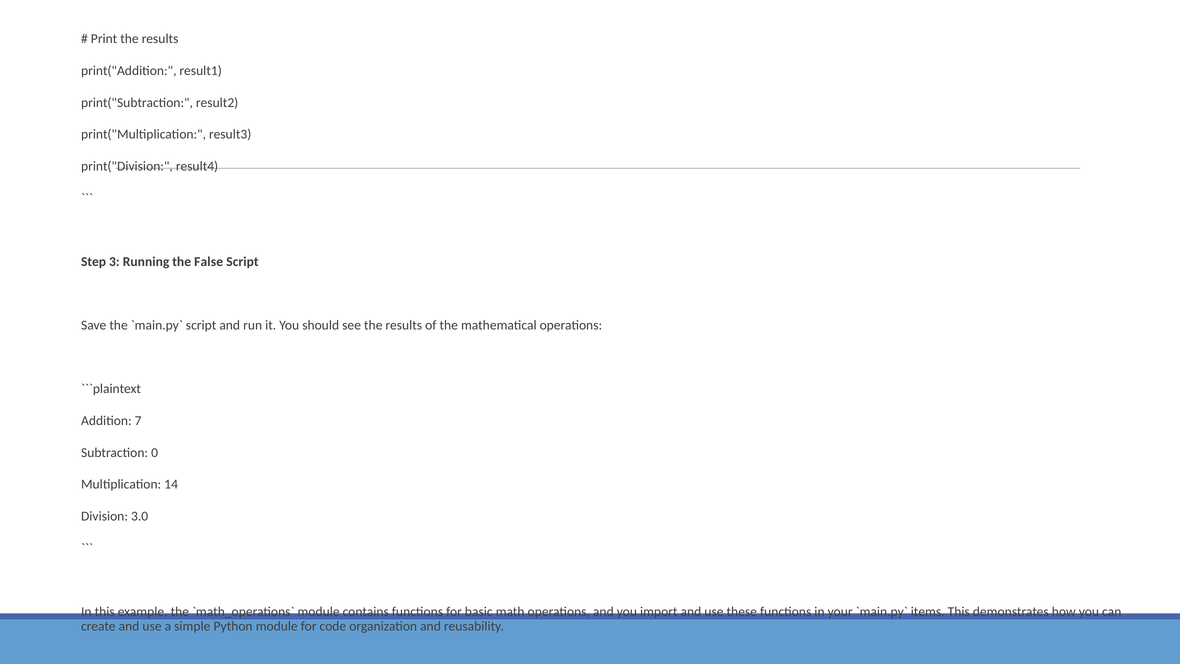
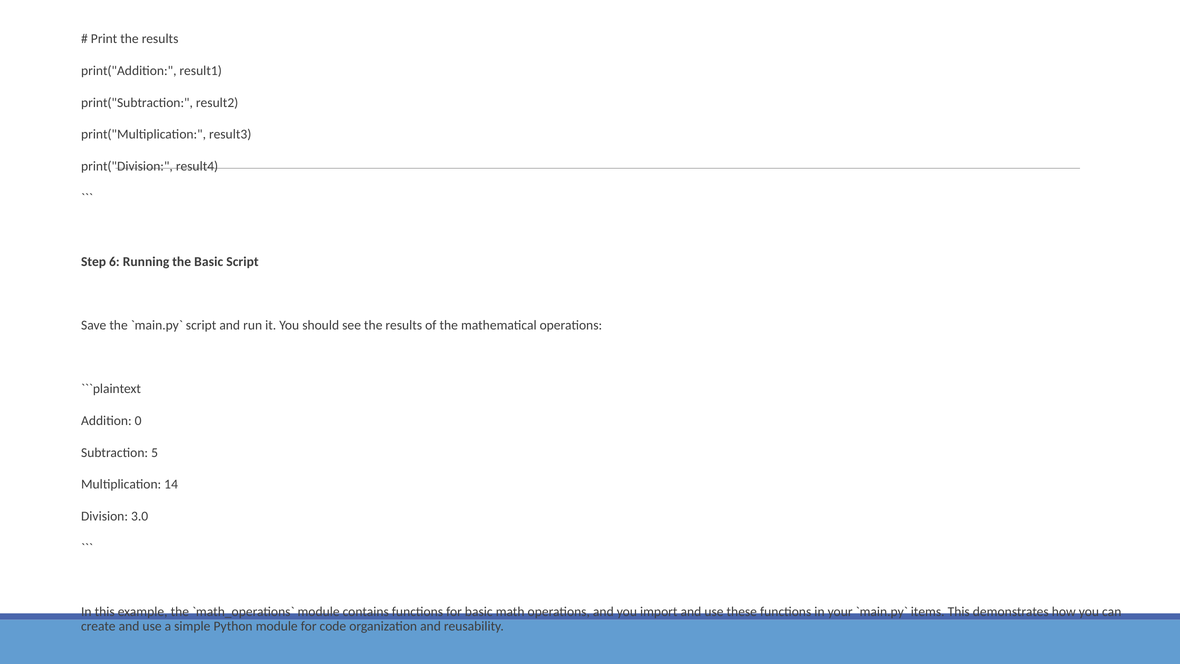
3: 3 -> 6 (114, 262)
the False: False -> Basic (209, 262)
7: 7 -> 0 (138, 421)
0: 0 -> 5 (155, 452)
